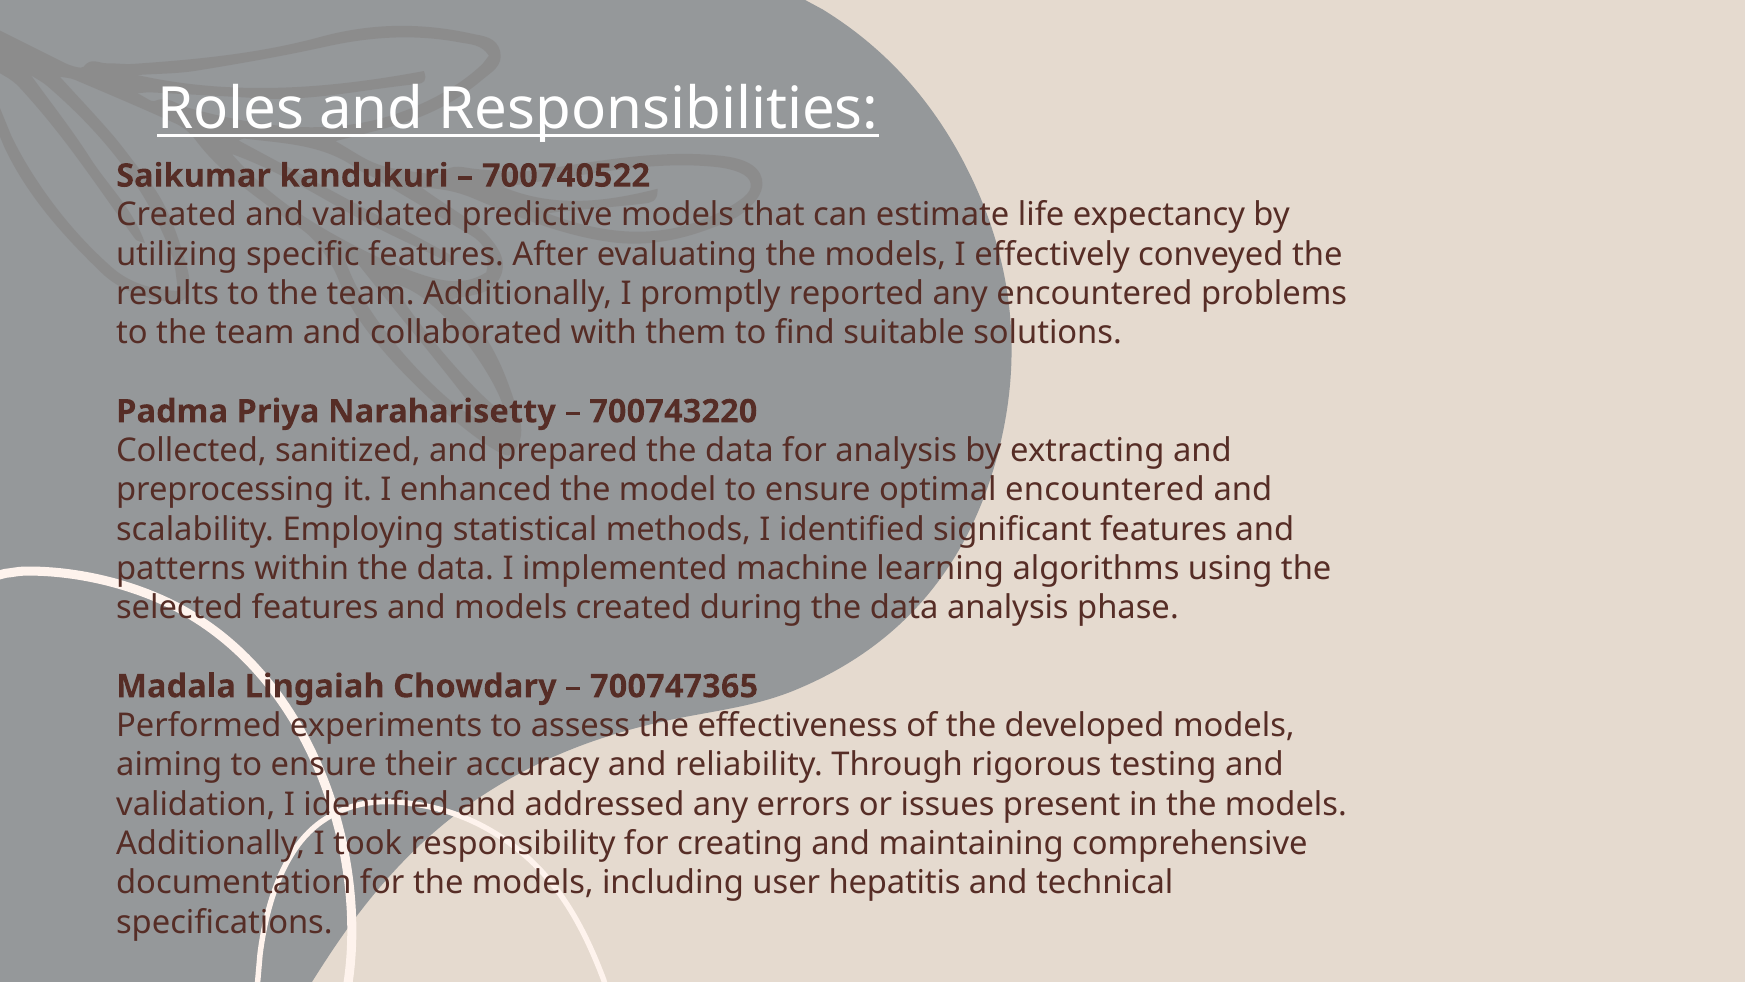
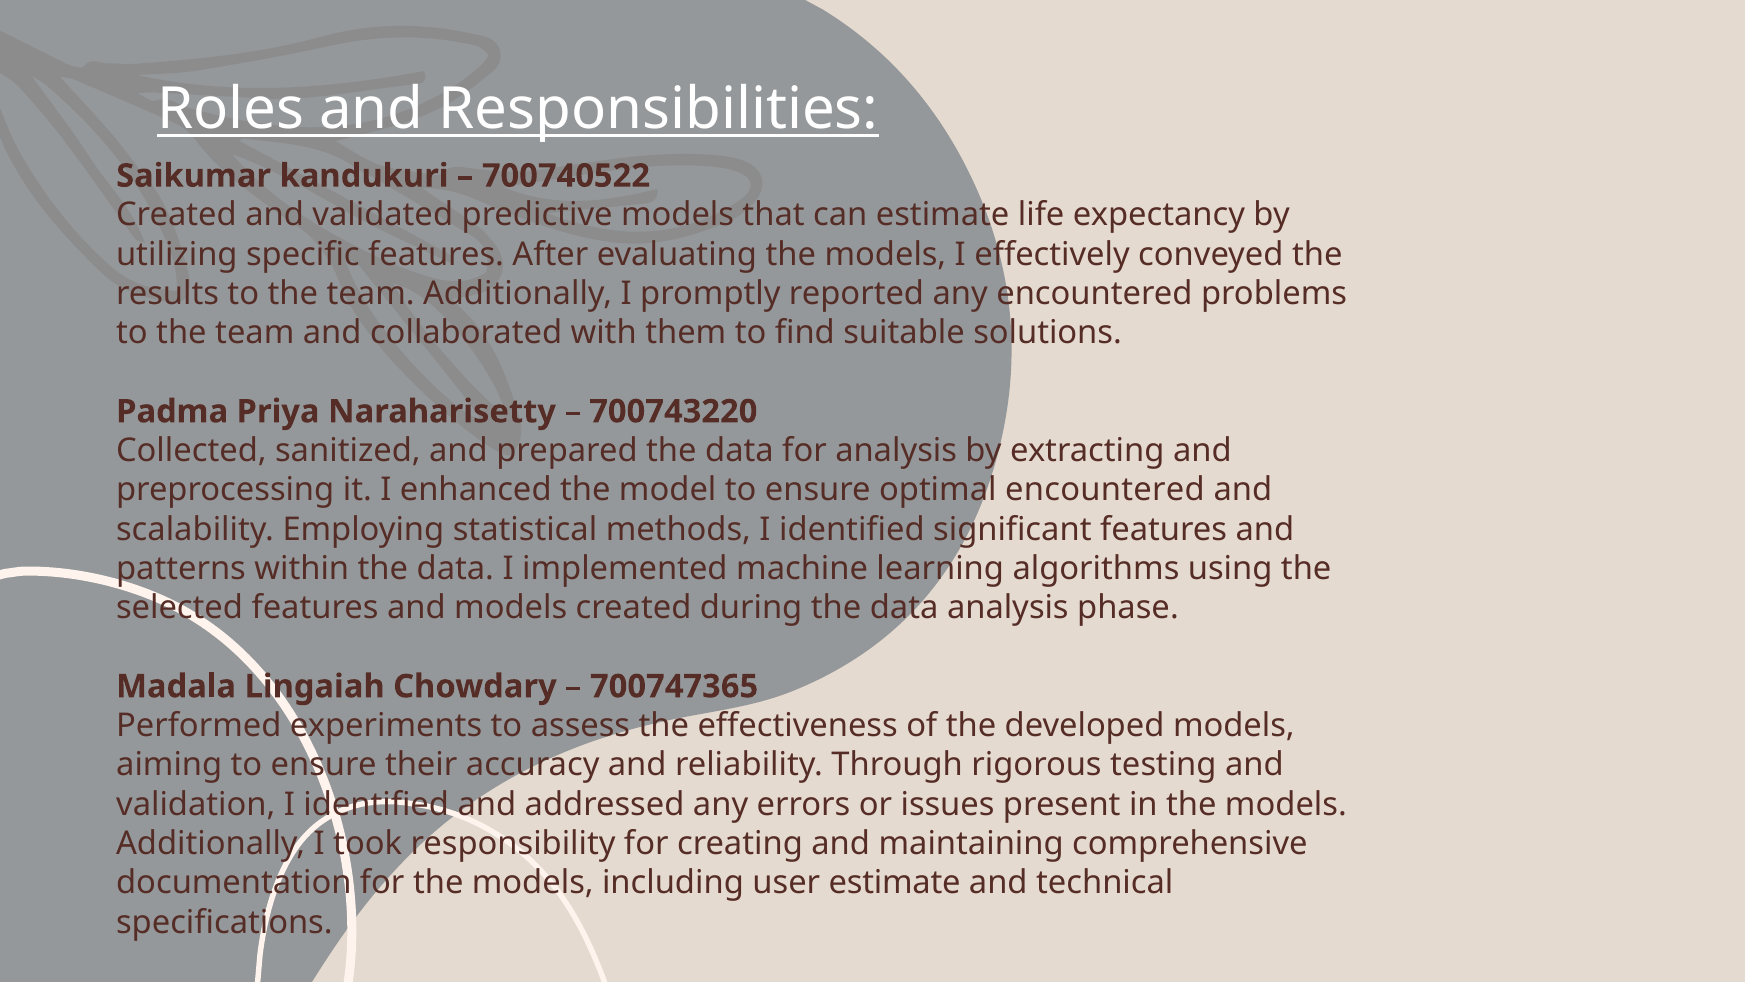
user hepatitis: hepatitis -> estimate (895, 883)
